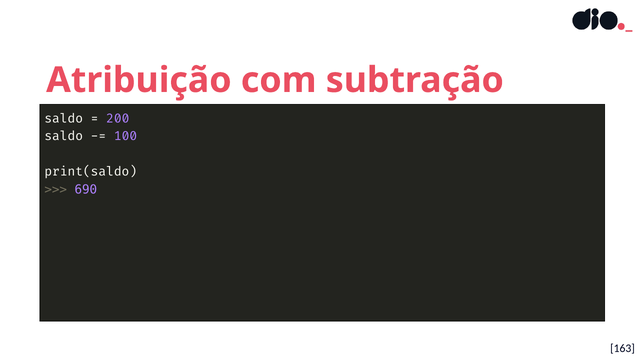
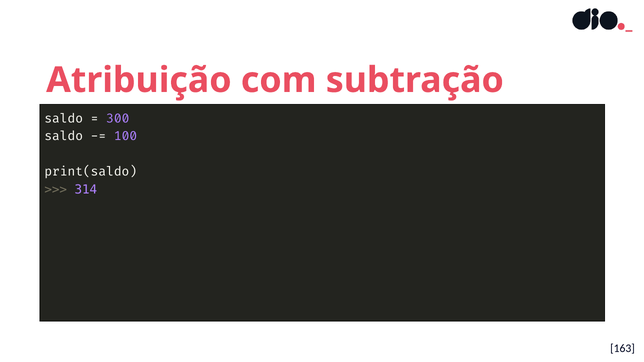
200: 200 -> 300 (118, 119)
690: 690 -> 314 (86, 190)
